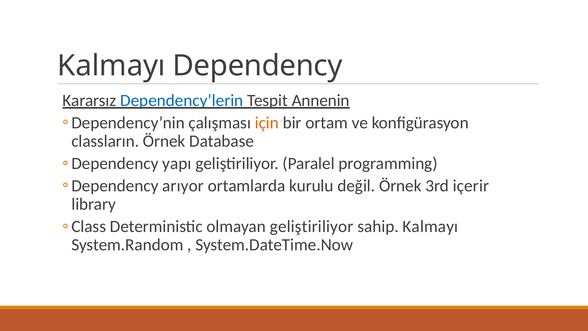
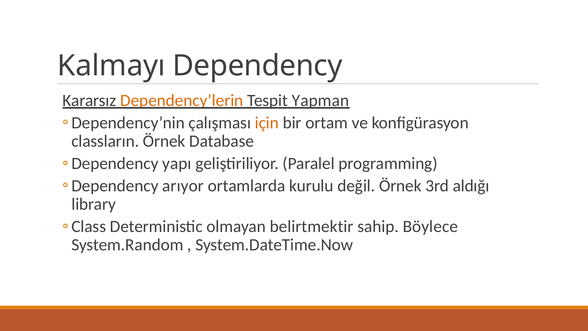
Dependency’lerin colour: blue -> orange (182, 100)
Annenin: Annenin -> Yapman (321, 100)
içerir: içerir -> aldığı (471, 186)
olmayan geliştiriliyor: geliştiriliyor -> belirtmektir (312, 226)
sahip Kalmayı: Kalmayı -> Böylece (430, 226)
